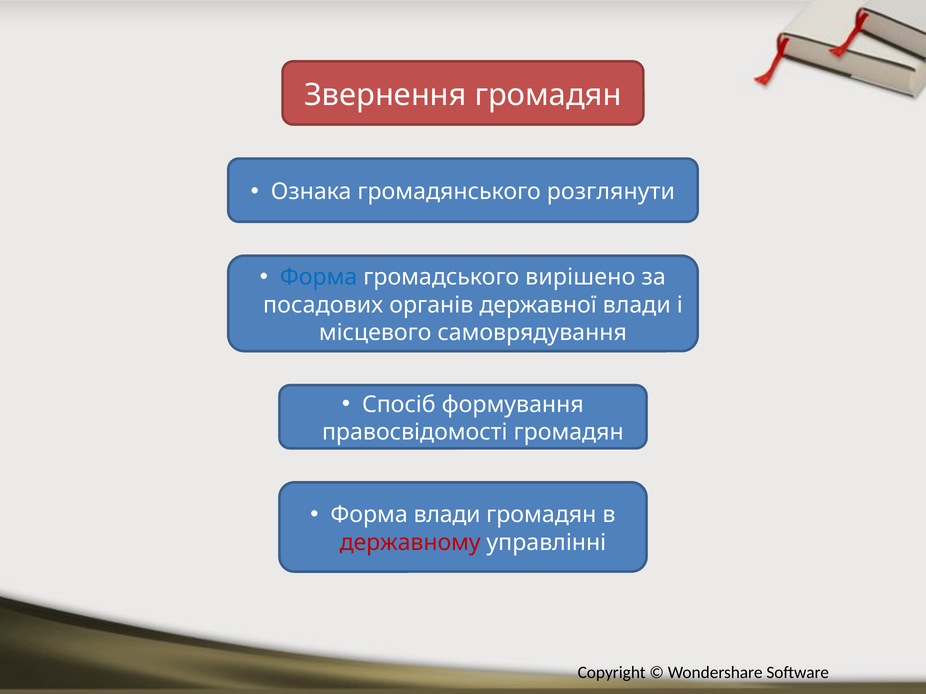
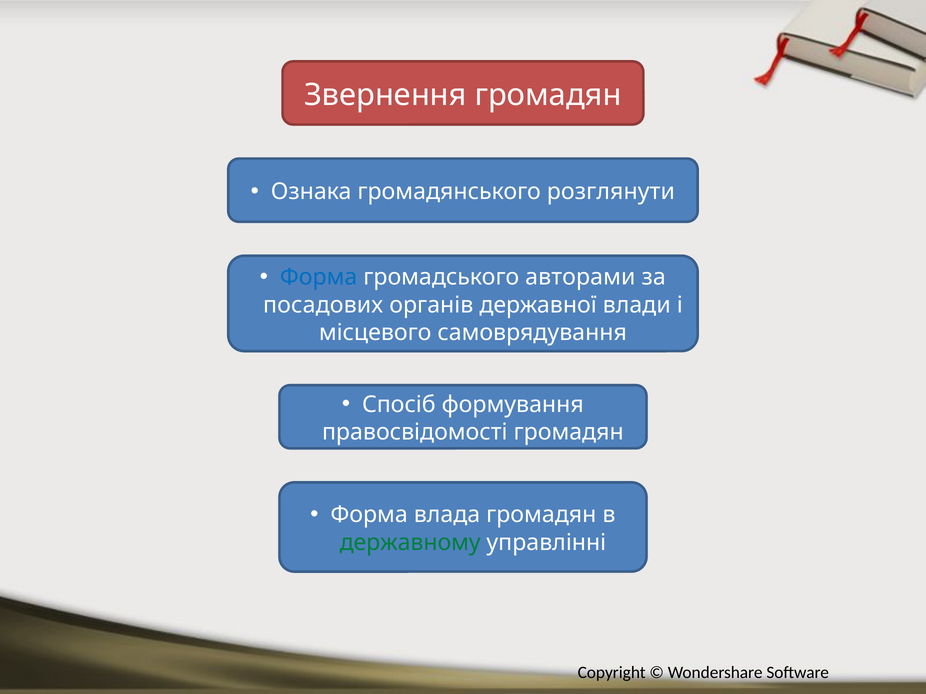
вирішено: вирішено -> авторами (580, 277)
Форма влади: влади -> влада (447, 515)
державному colour: red -> green (410, 543)
